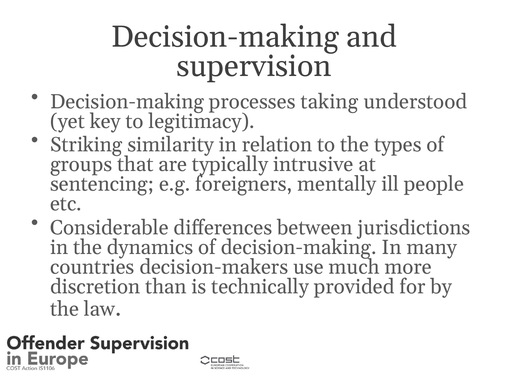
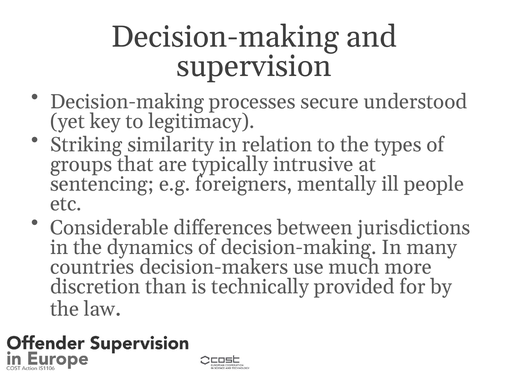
taking: taking -> secure (330, 102)
